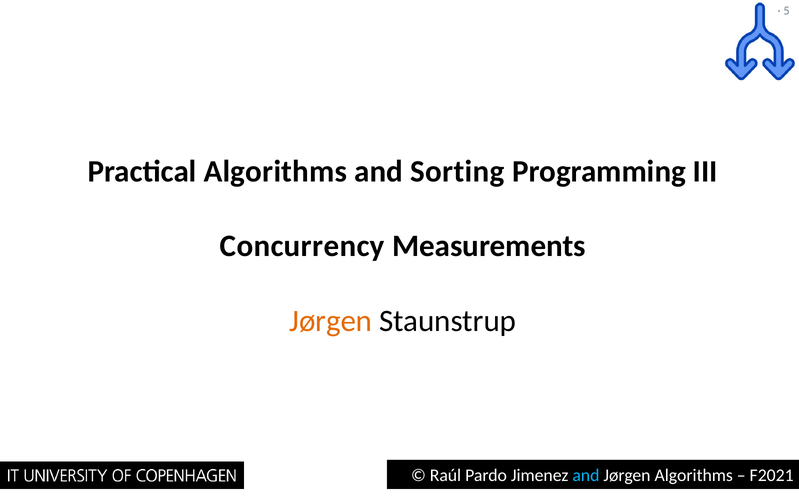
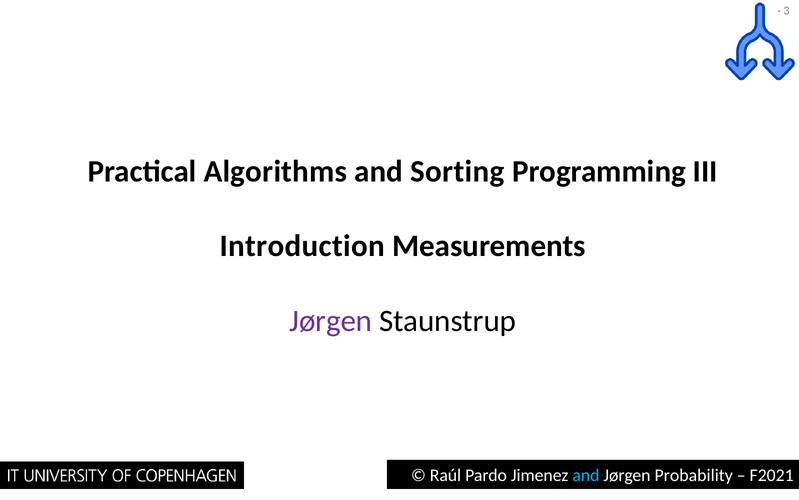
5: 5 -> 3 (786, 11)
Concurrency: Concurrency -> Introduction (302, 246)
Jørgen colour: orange -> purple (331, 320)
Jørgen Algorithms: Algorithms -> Probability (694, 475)
